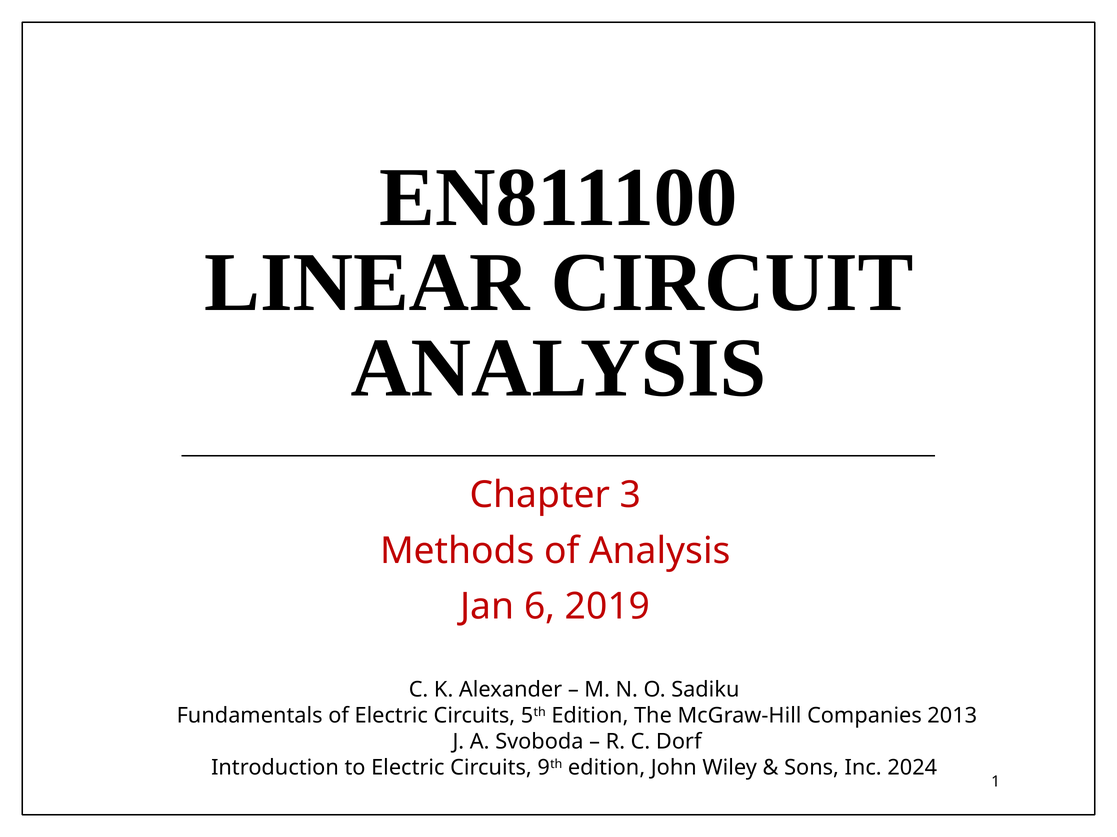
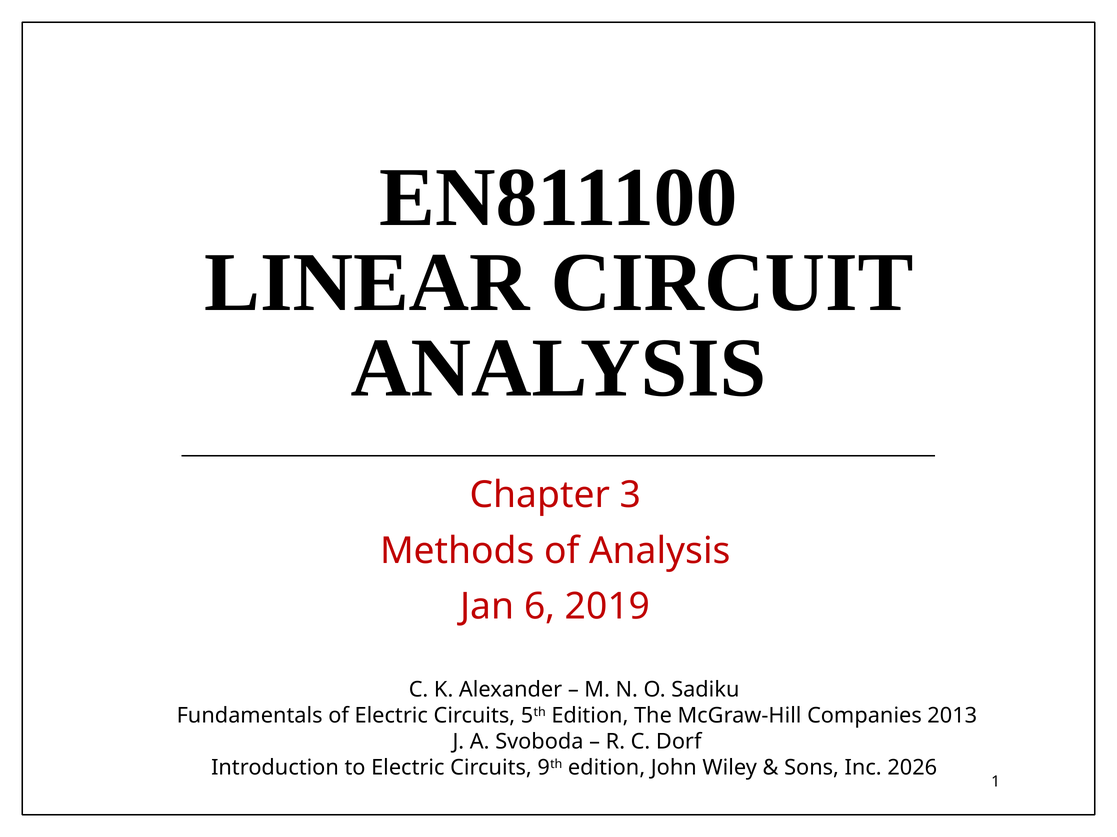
2024: 2024 -> 2026 (912, 768)
